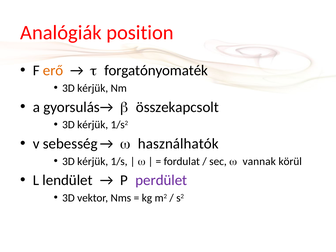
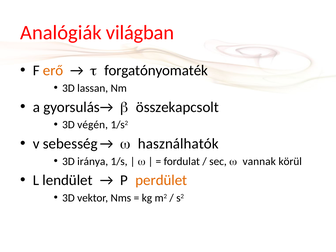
position: position -> világban (140, 33)
kérjük: kérjük -> lassan (93, 88)
kérjük: kérjük -> végén (93, 125)
kérjük: kérjük -> iránya (93, 161)
perdület colour: purple -> orange (161, 180)
